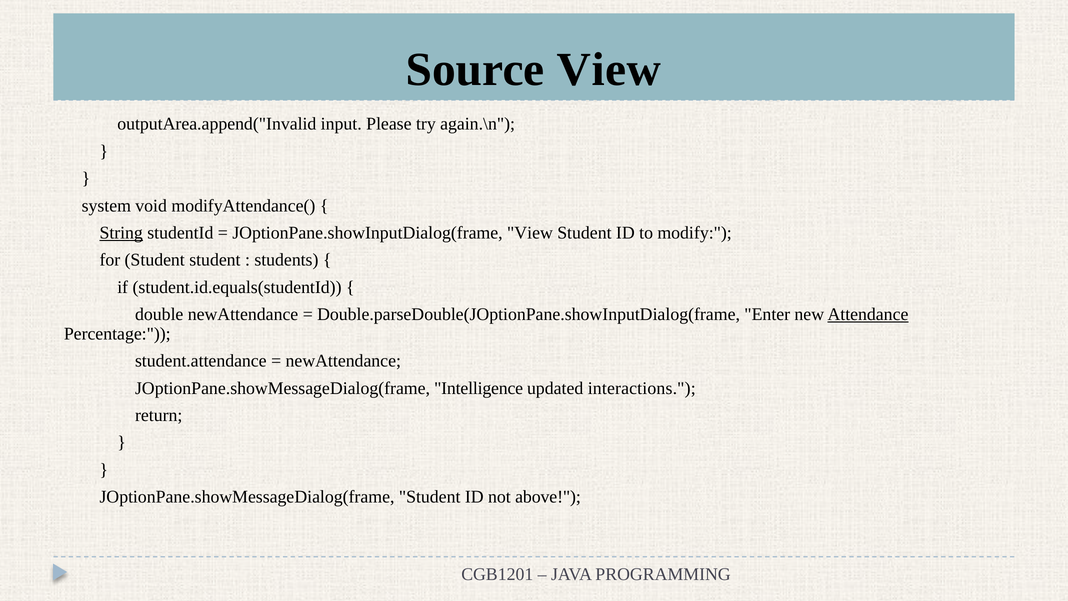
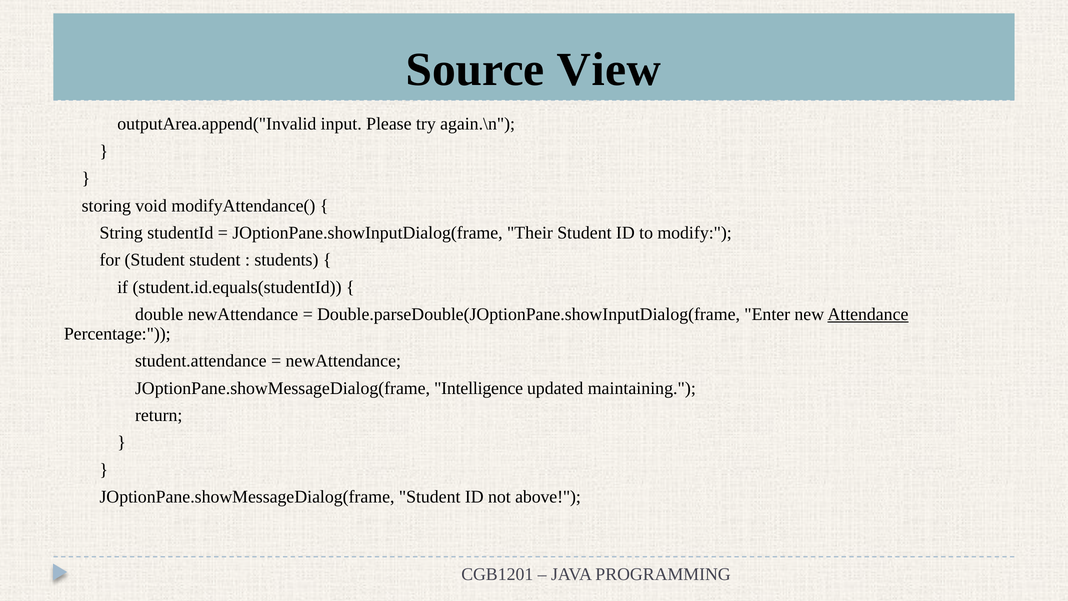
system: system -> storing (106, 206)
String underline: present -> none (121, 233)
JOptionPane.showInputDialog(frame View: View -> Their (530, 233)
interactions: interactions -> maintaining (642, 388)
